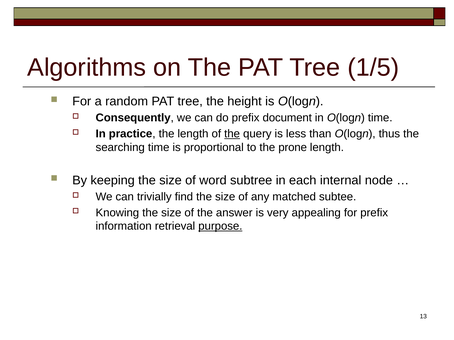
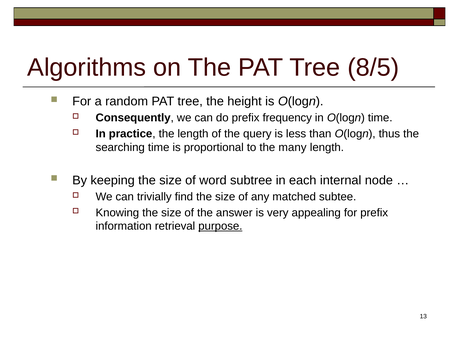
1/5: 1/5 -> 8/5 (373, 68)
document: document -> frequency (287, 118)
the underline: present -> none (232, 134)
prone: prone -> many (293, 148)
